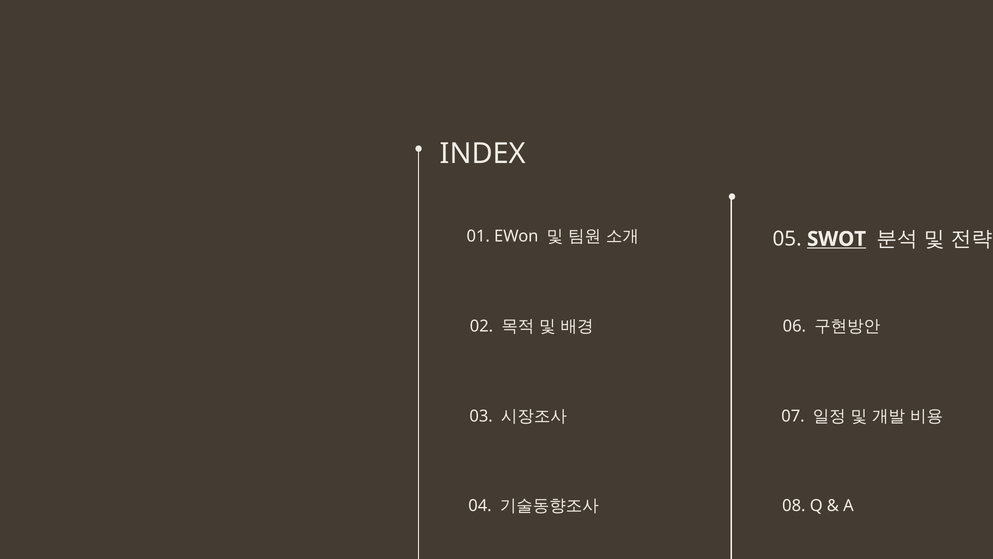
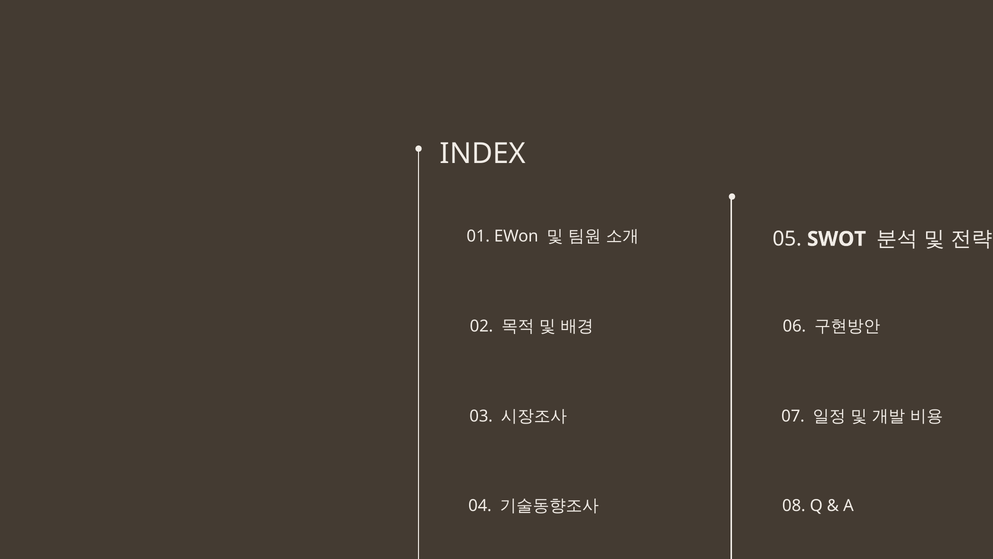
SWOT underline: present -> none (837, 239)
